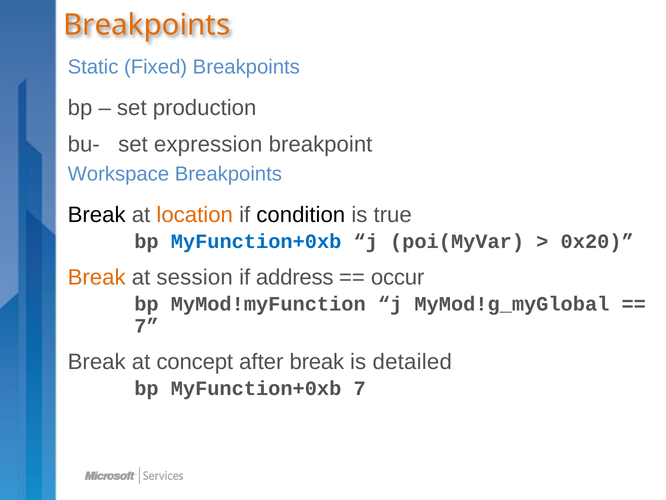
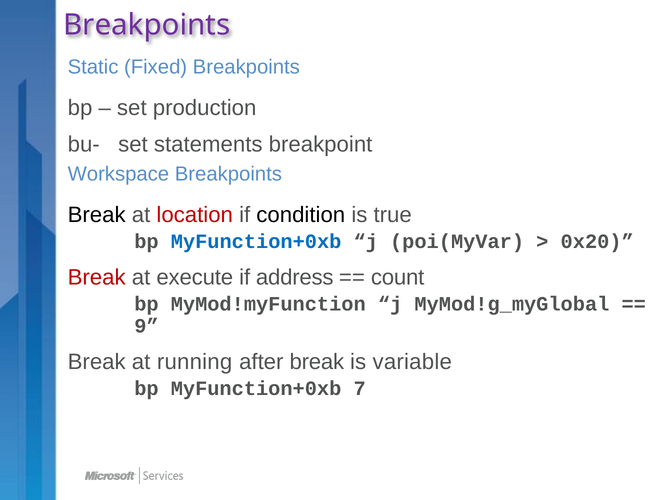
Breakpoints colour: orange -> purple (147, 25)
expression: expression -> statements (208, 144)
location colour: orange -> red (195, 215)
Break colour: orange -> red (97, 277)
session: session -> execute (195, 277)
occur: occur -> count (398, 277)
7: 7 -> 9 (146, 326)
concept: concept -> running (195, 361)
detailed: detailed -> variable (412, 361)
